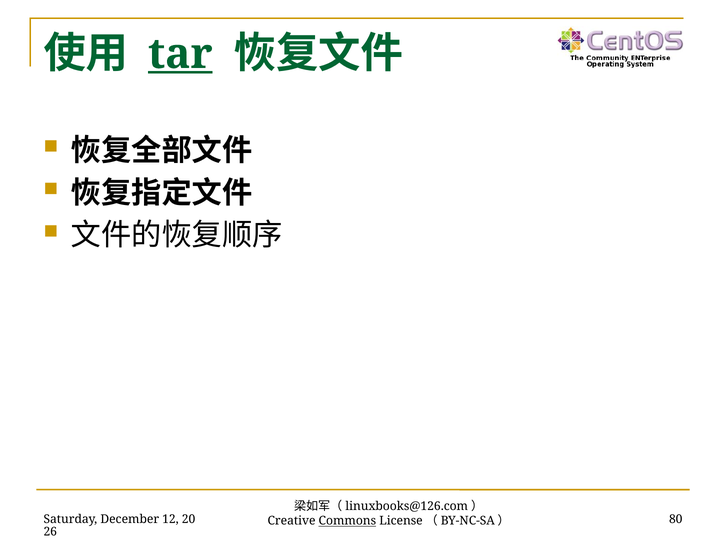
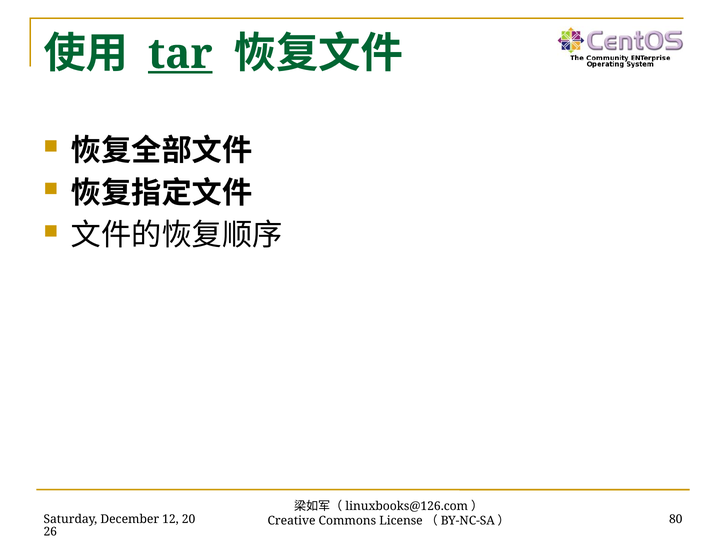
Commons underline: present -> none (347, 521)
